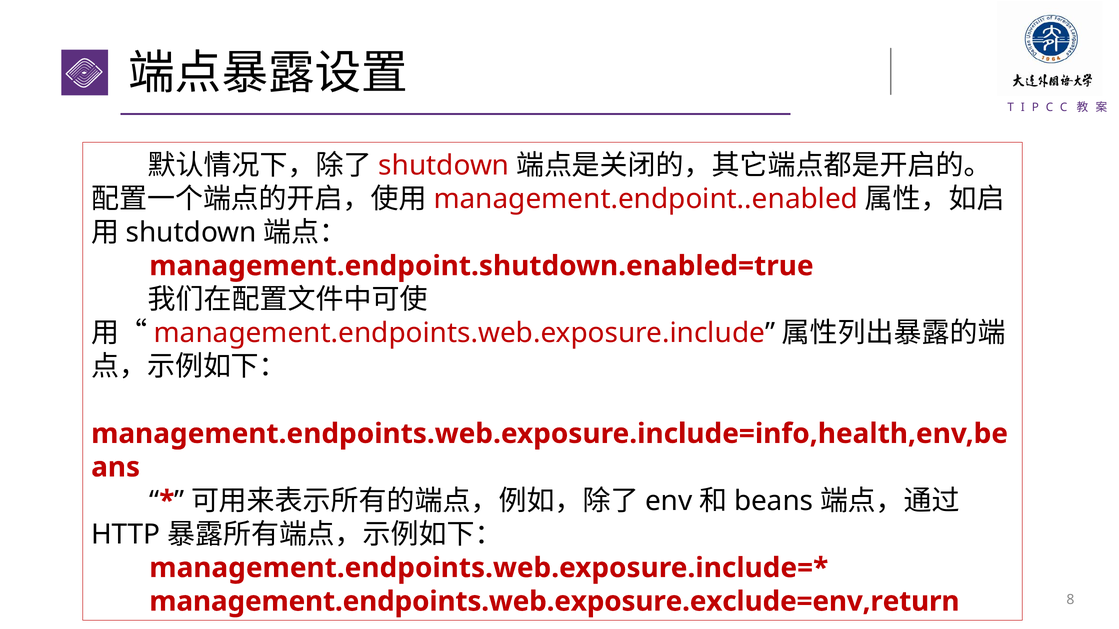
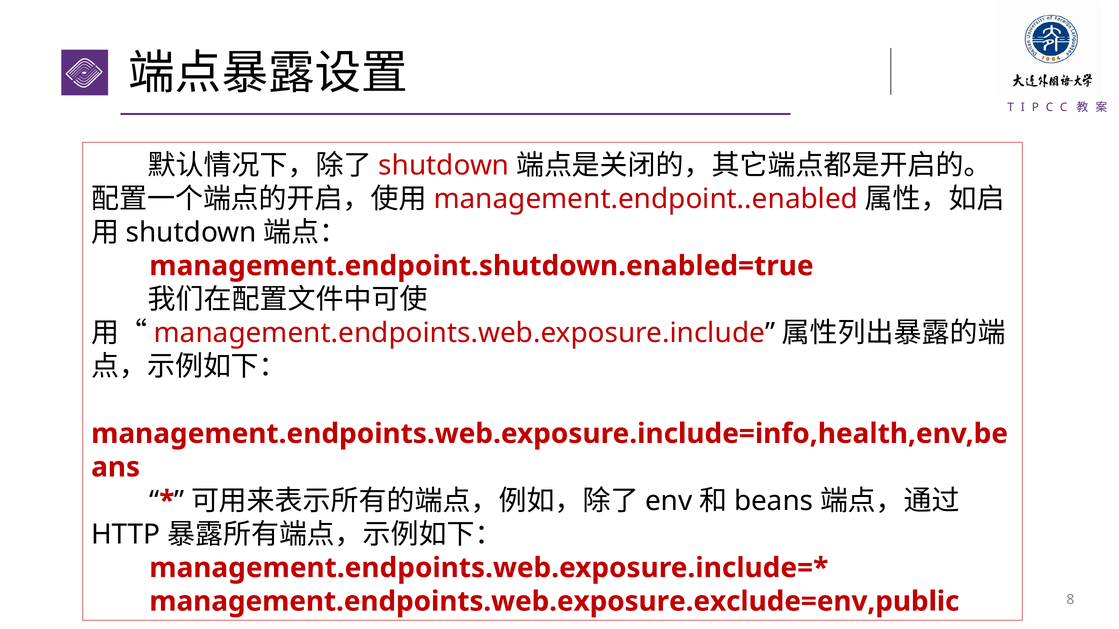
management.endpoints.web.exposure.exclude=env,return: management.endpoints.web.exposure.exclude=env,return -> management.endpoints.web.exposure.exclude=env,public (554, 602)
